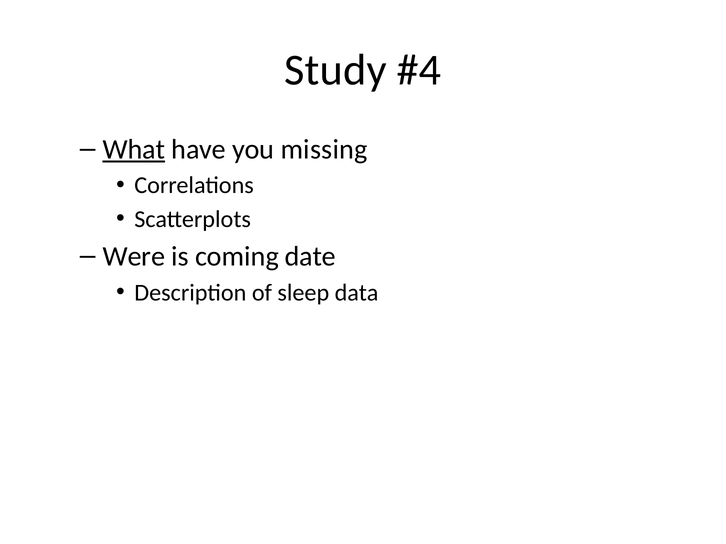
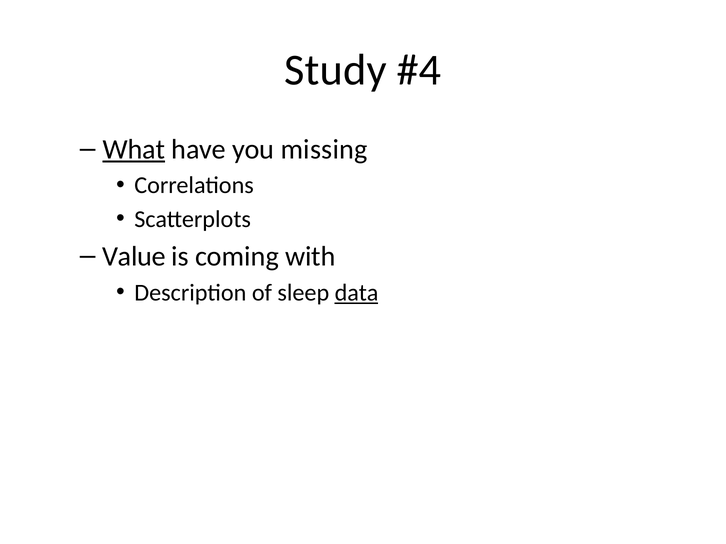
Were: Were -> Value (134, 257)
date: date -> with (310, 257)
data underline: none -> present (357, 293)
